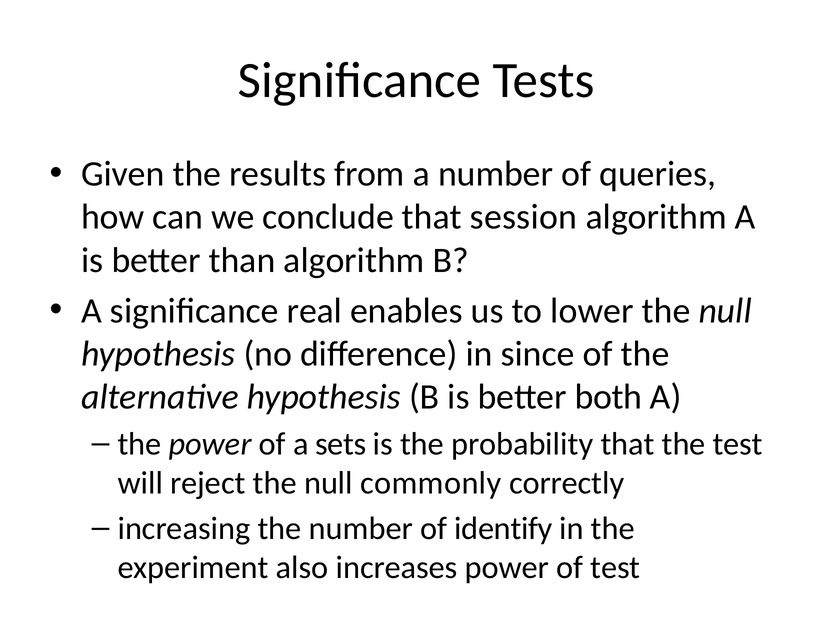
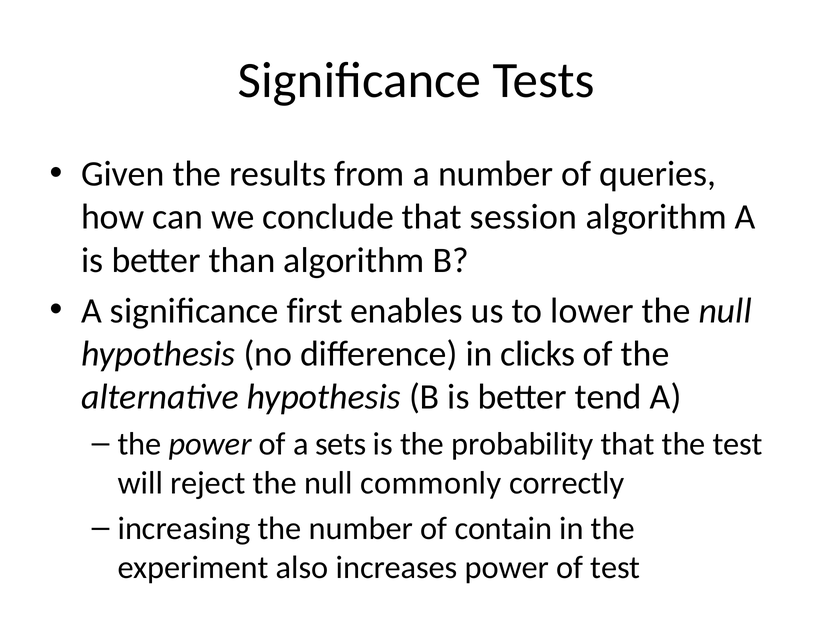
real: real -> first (315, 311)
since: since -> clicks (538, 354)
both: both -> tend (608, 397)
identify: identify -> contain (503, 528)
